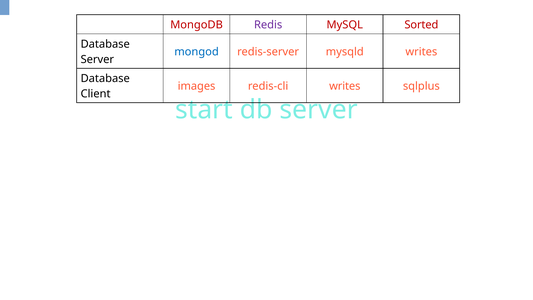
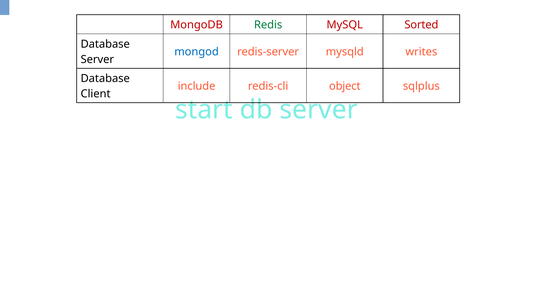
Redis colour: purple -> green (268, 25)
images: images -> include (197, 86)
redis-cli writes: writes -> object (345, 86)
